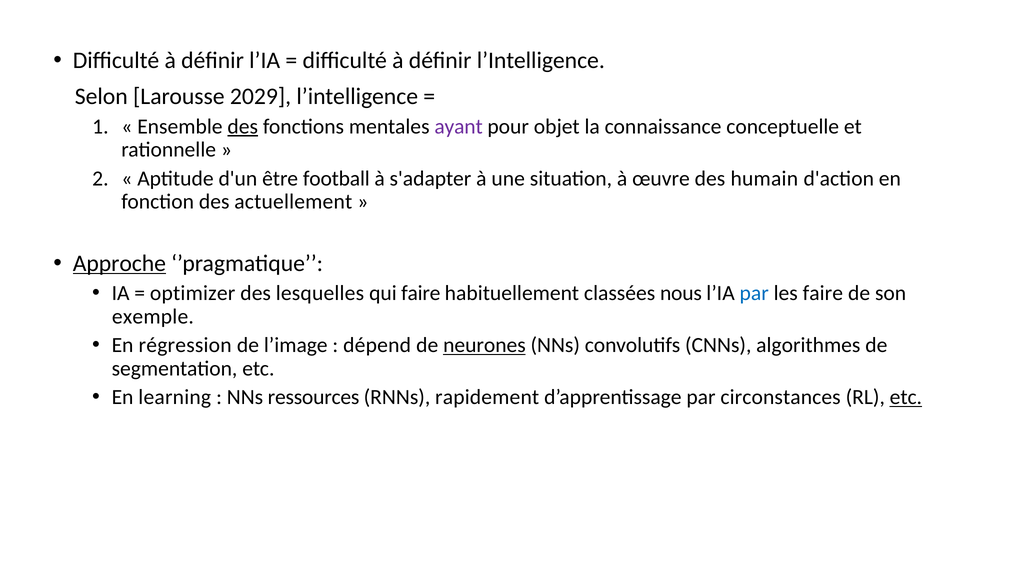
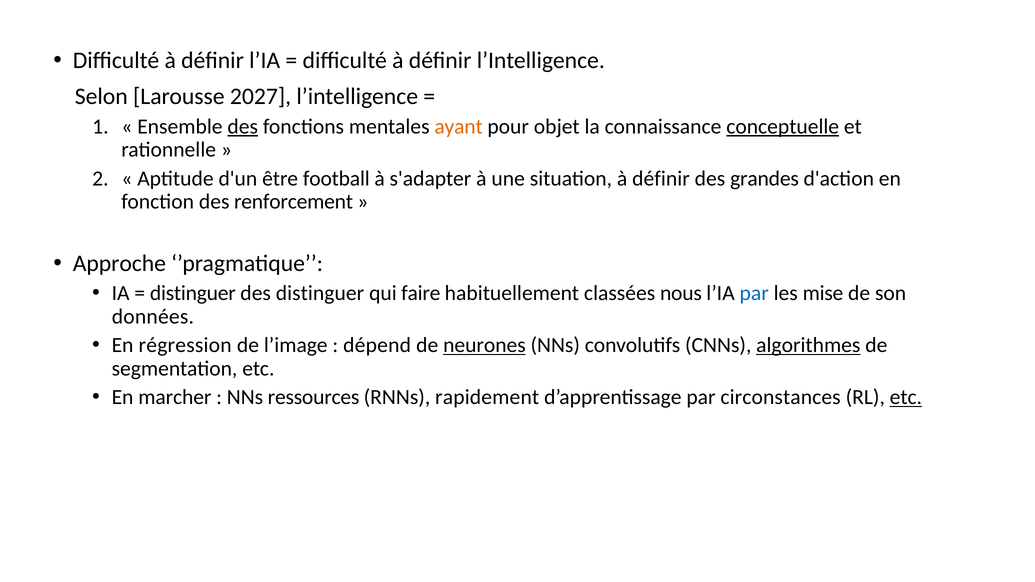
2029: 2029 -> 2027 (260, 97)
ayant colour: purple -> orange (459, 127)
conceptuelle underline: none -> present (783, 127)
situation à œuvre: œuvre -> définir (661, 179)
humain: humain -> grandes (765, 179)
actuellement: actuellement -> renforcement (294, 202)
Approche underline: present -> none (119, 263)
optimizer: optimizer -> distinguer (193, 293)
des lesquelles: lesquelles -> distinguer (320, 293)
les faire: faire -> mise (823, 293)
exemple: exemple -> données (153, 317)
algorithmes underline: none -> present (808, 345)
learning: learning -> marcher (175, 397)
